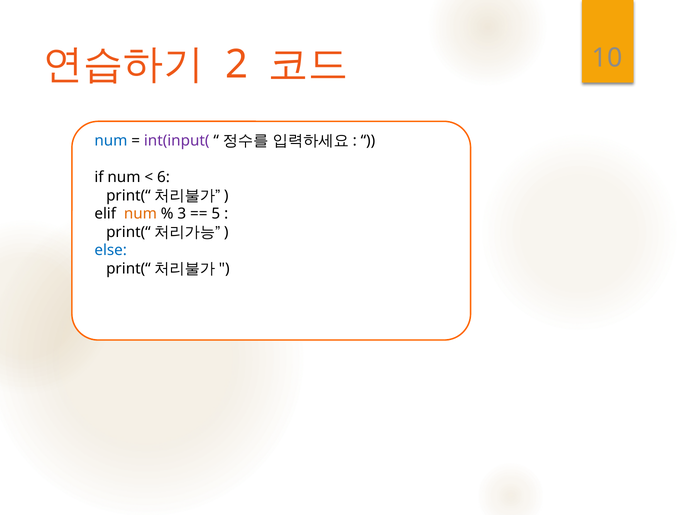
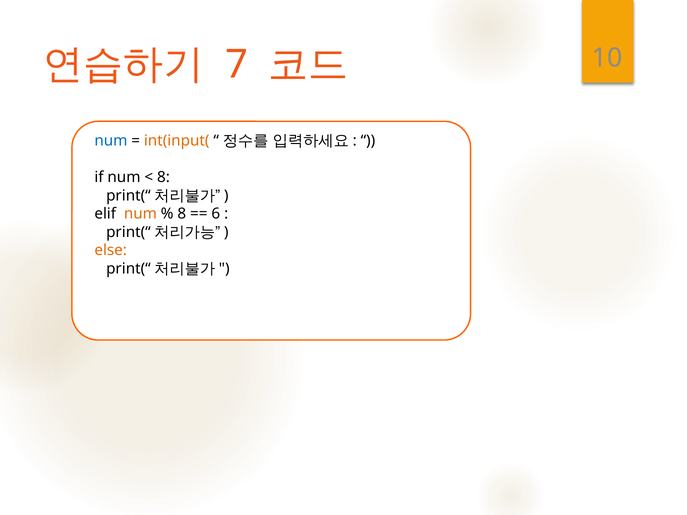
2: 2 -> 7 (237, 64)
int(input( colour: purple -> orange (177, 141)
6: 6 -> 8 (163, 177)
3: 3 -> 8 (182, 214)
5: 5 -> 6 (216, 214)
else colour: blue -> orange (111, 251)
